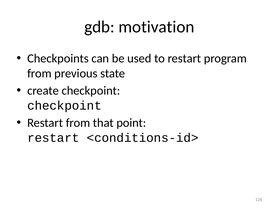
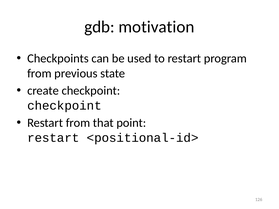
<conditions-id>: <conditions-id> -> <positional-id> (143, 138)
